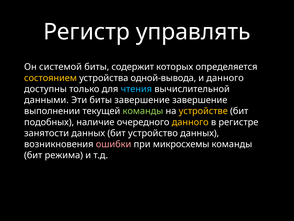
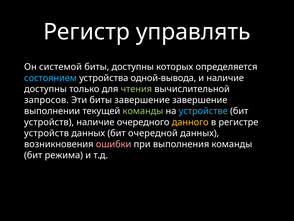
биты содержит: содержит -> доступны (133, 67)
состоянием colour: yellow -> light blue (50, 78)
и данного: данного -> наличие (225, 78)
чтения colour: light blue -> light green (136, 89)
данными: данными -> запpосов (46, 100)
устройстве colour: yellow -> light blue (203, 111)
подобных: подобных -> устpойств (49, 122)
занятости: занятости -> устpойств (47, 133)
устройство: устройство -> очередной (153, 133)
микросхемы: микросхемы -> выполнения (181, 144)
